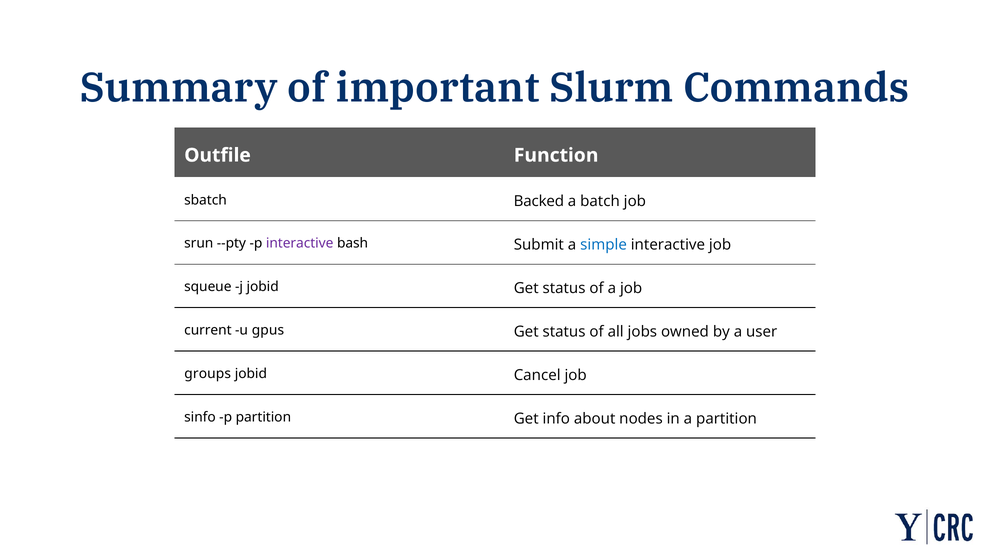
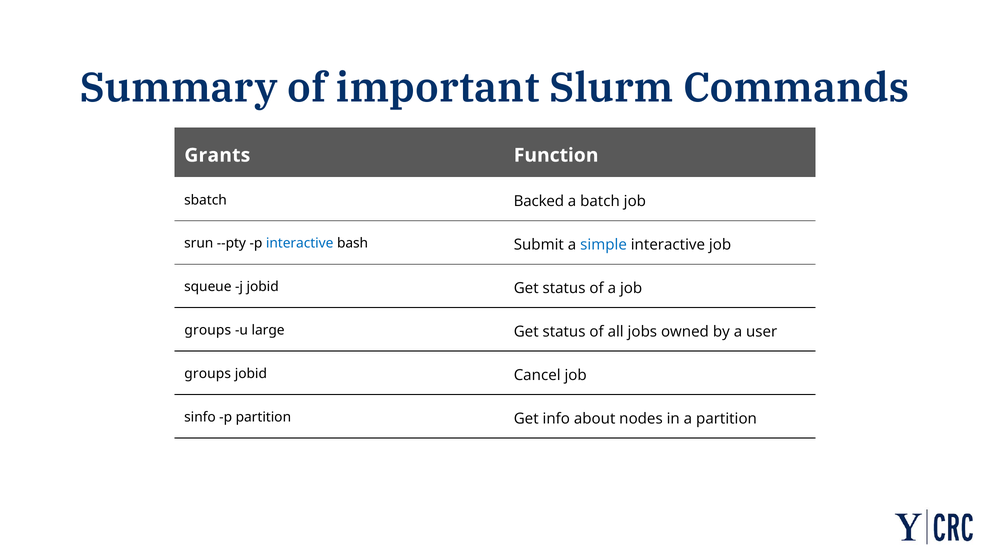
Outfile: Outfile -> Grants (217, 155)
interactive colour: purple -> blue (300, 243)
current: current -> groups (208, 330)
gpus: gpus -> large (268, 330)
